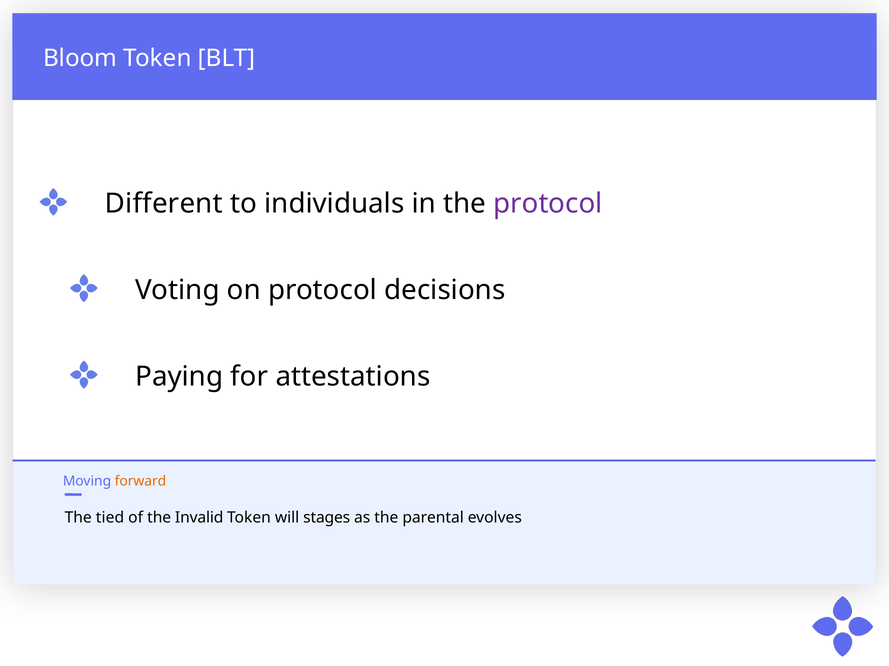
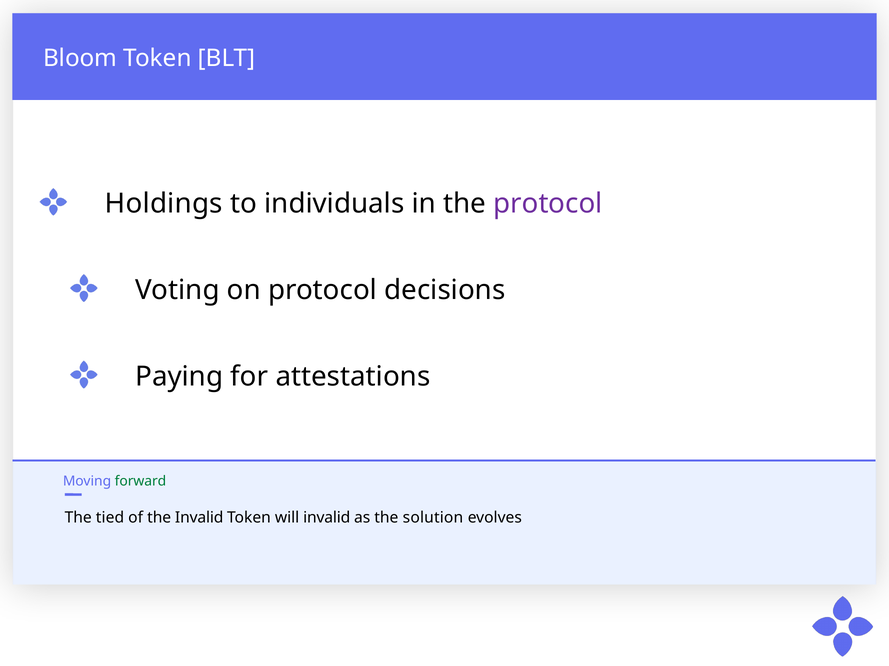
Different: Different -> Holdings (164, 204)
forward colour: orange -> green (140, 482)
will stages: stages -> invalid (327, 518)
parental: parental -> solution (433, 518)
